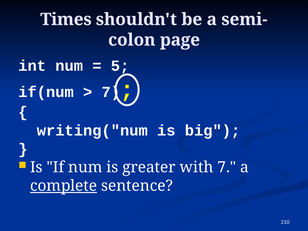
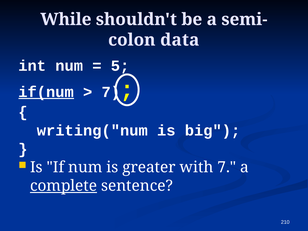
Times: Times -> While (66, 19)
page: page -> data (180, 40)
if(num underline: none -> present (46, 92)
